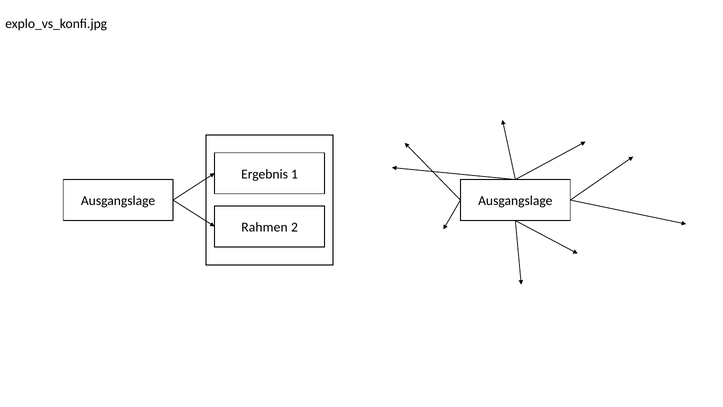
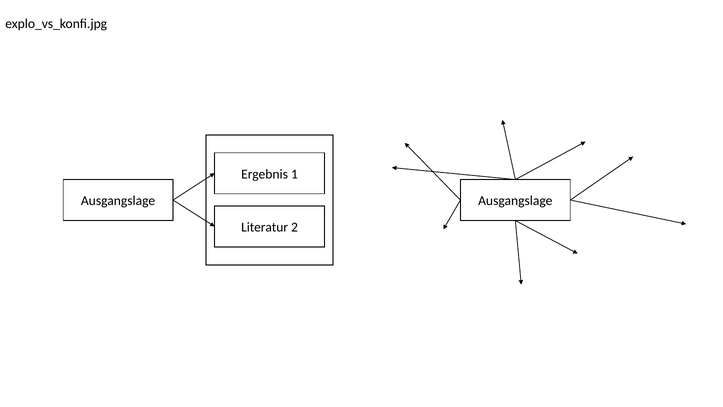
Rahmen: Rahmen -> Literatur (265, 227)
